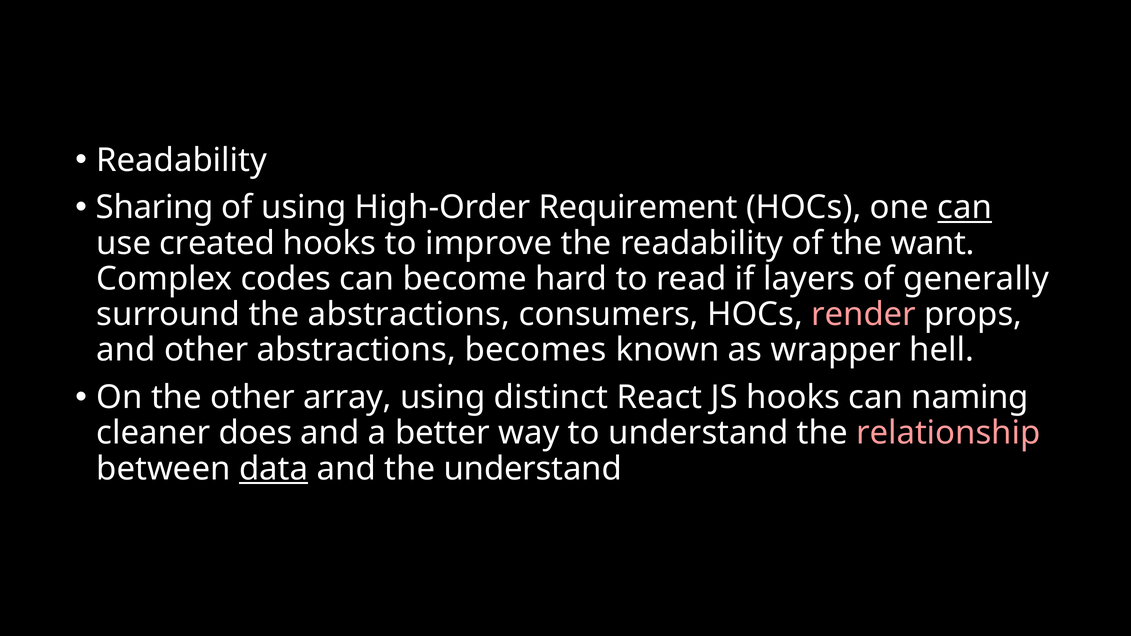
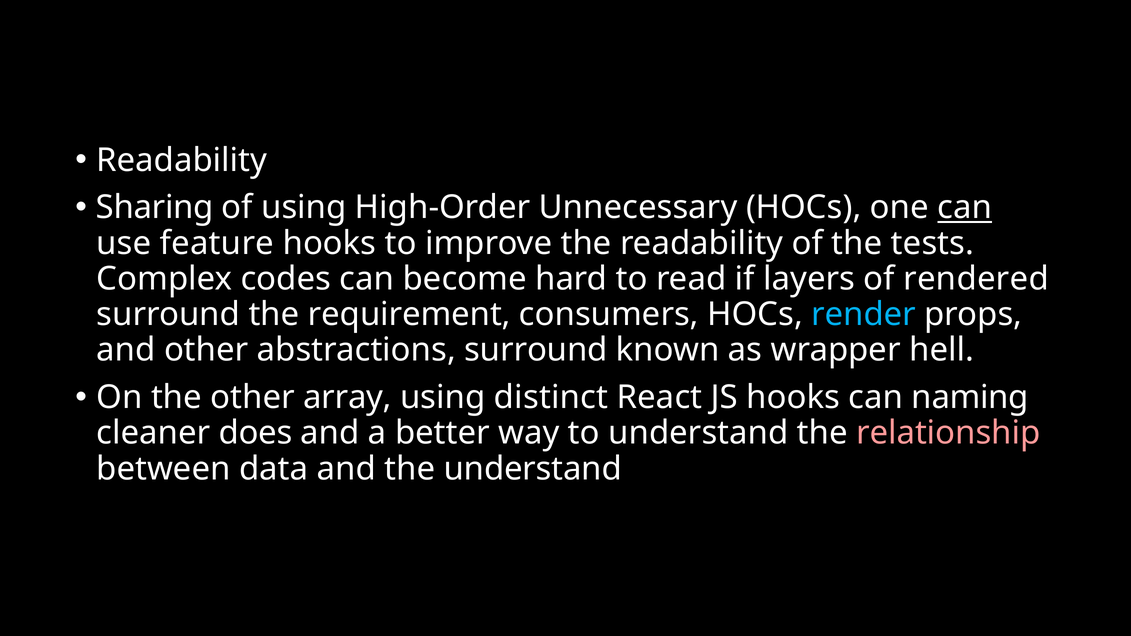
Requirement: Requirement -> Unnecessary (638, 208)
created: created -> feature (217, 243)
want: want -> tests (932, 243)
generally: generally -> rendered (976, 279)
the abstractions: abstractions -> requirement (409, 315)
render colour: pink -> light blue (864, 315)
abstractions becomes: becomes -> surround (536, 350)
data underline: present -> none (274, 469)
